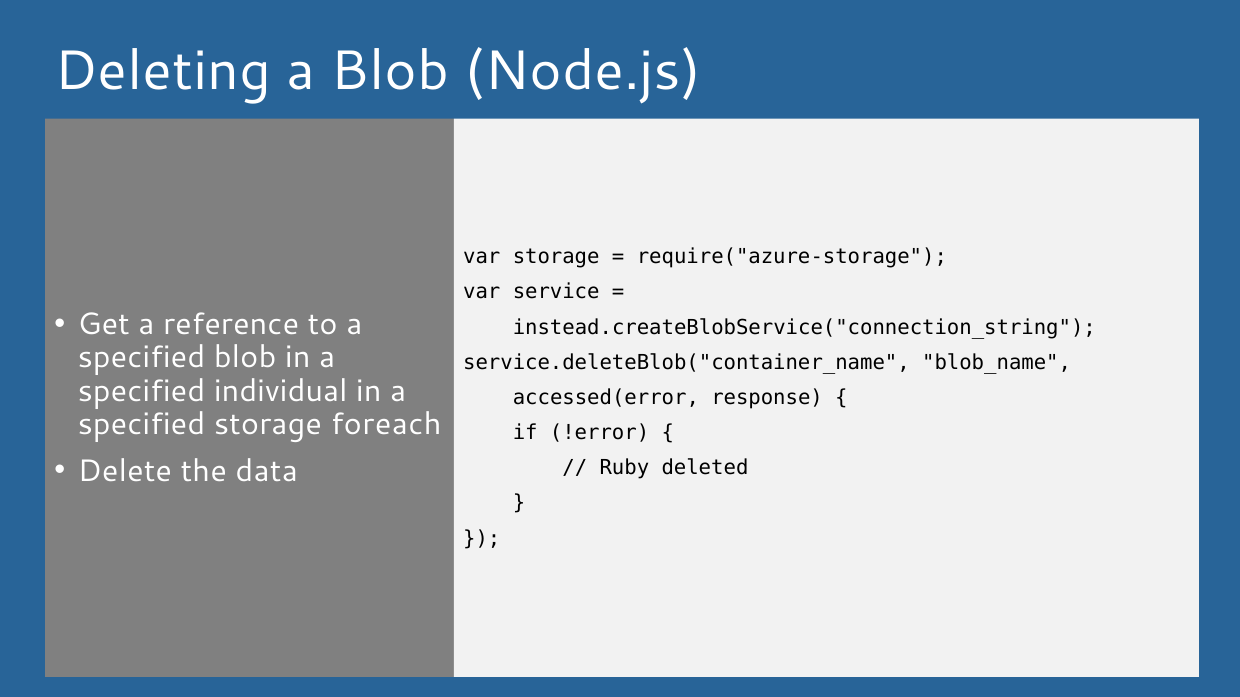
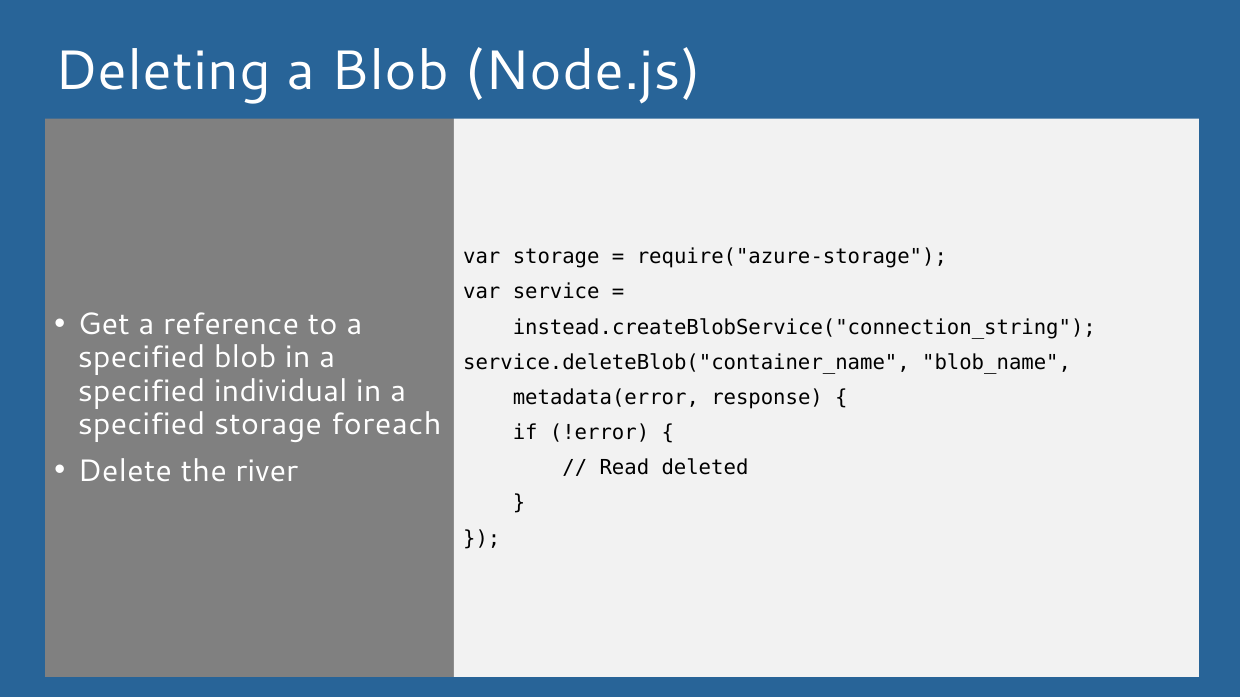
accessed(error: accessed(error -> metadata(error (606, 398)
data: data -> river (267, 471)
Ruby: Ruby -> Read (624, 468)
